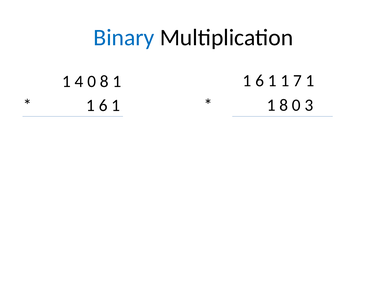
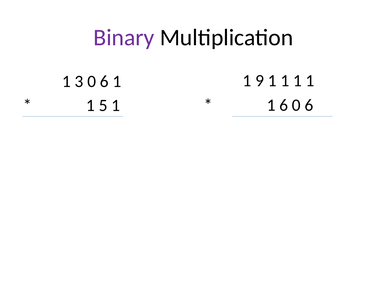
Binary colour: blue -> purple (124, 37)
6: 6 -> 9 (260, 80)
7: 7 -> 1 (297, 80)
4: 4 -> 3 (79, 81)
8: 8 -> 6 (104, 81)
1 8: 8 -> 6 (284, 105)
3: 3 -> 6 (309, 105)
6: 6 -> 5 (103, 105)
